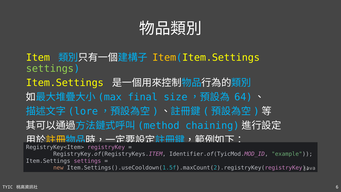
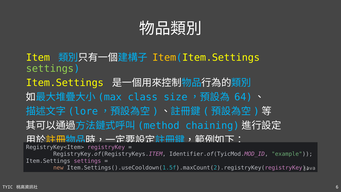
final: final -> class (143, 97)
